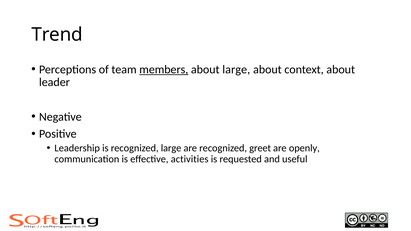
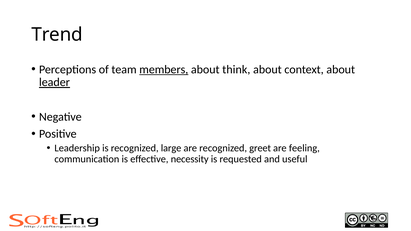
about large: large -> think (236, 69)
leader underline: none -> present (54, 82)
openly: openly -> feeling (304, 148)
activities: activities -> necessity (190, 159)
